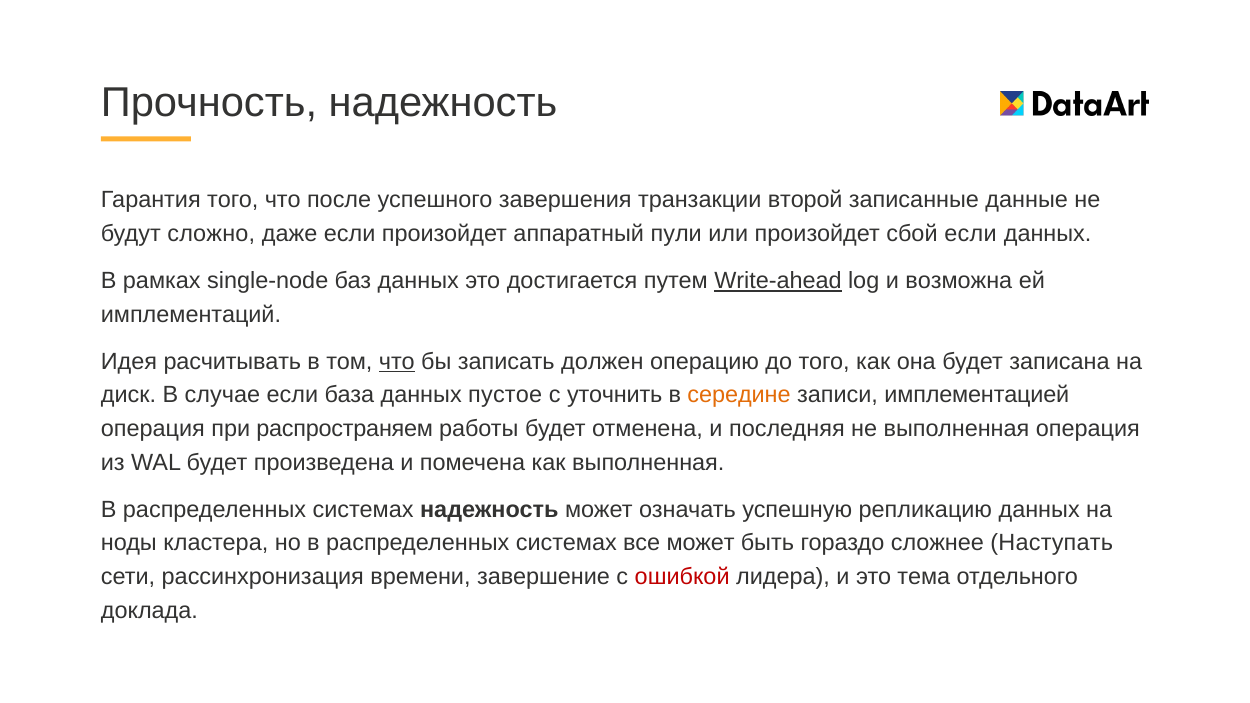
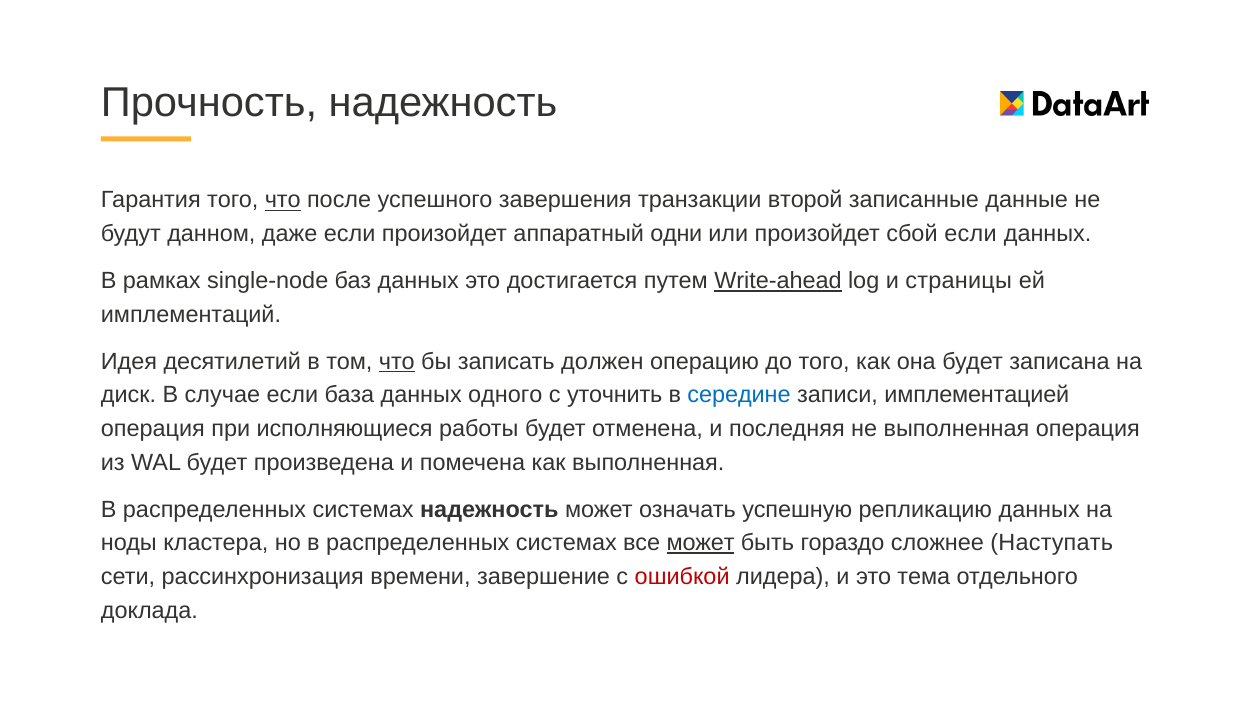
что underline: none -> present (283, 200)
сложно: сложно -> данном (211, 234)
пули: пули -> одни (676, 234)
возможна: возможна -> страницы (959, 281)
расчитывать: расчитывать -> десятилетий (232, 361)
пустое: пустое -> одного (505, 395)
середине colour: orange -> blue (739, 395)
распространяем: распространяем -> исполняющиеся (345, 429)
может underline: none -> present (701, 543)
